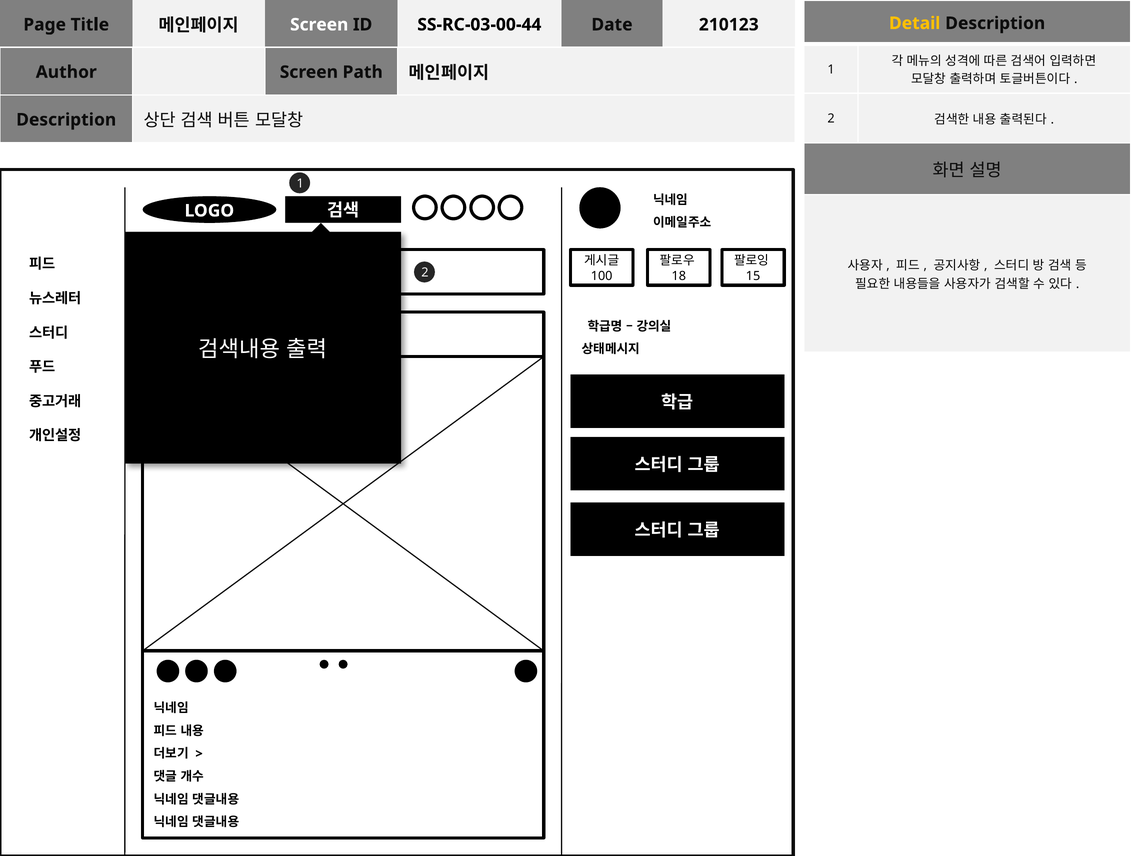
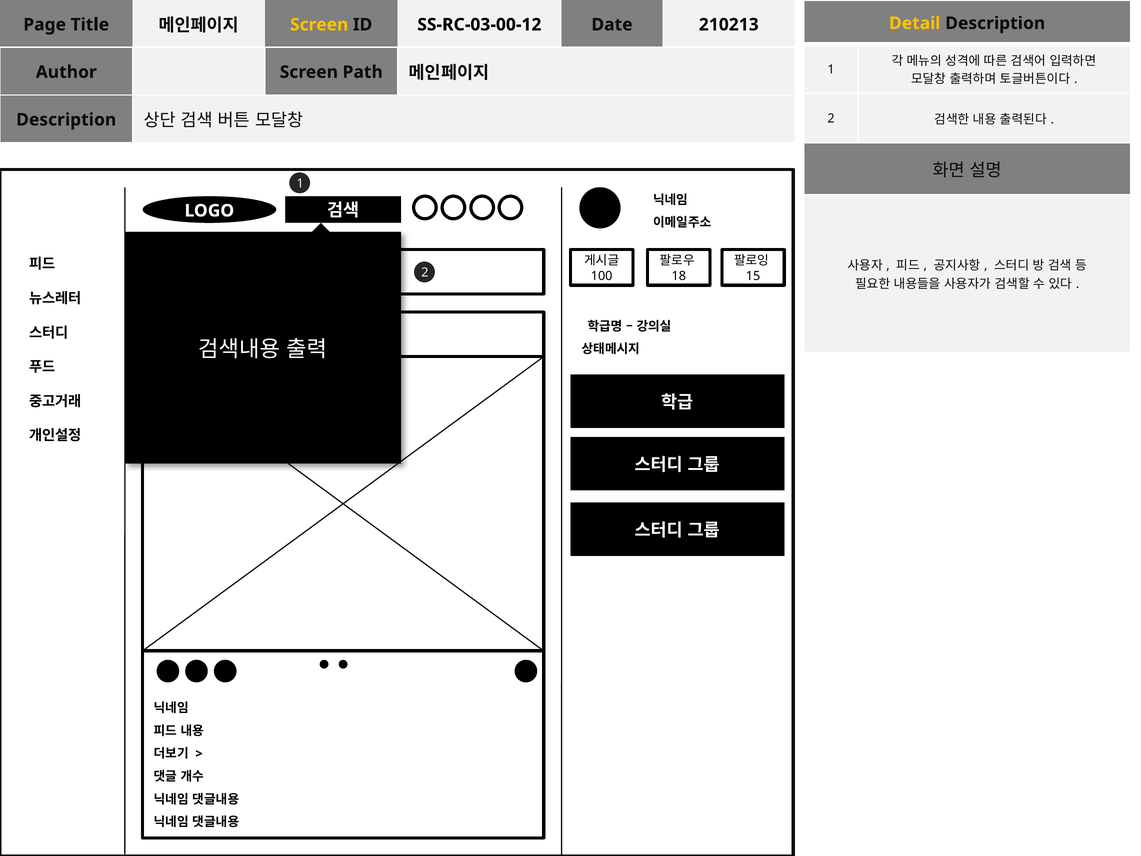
Screen colour: white -> yellow (319, 25)
SS-RC-03-00-44: SS-RC-03-00-44 -> SS-RC-03-00-12 (479, 25)
210123: 210123 -> 210213 (729, 25)
